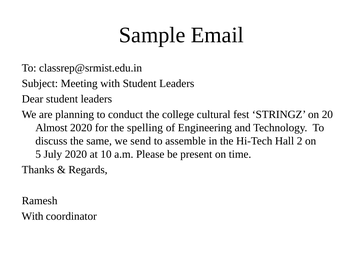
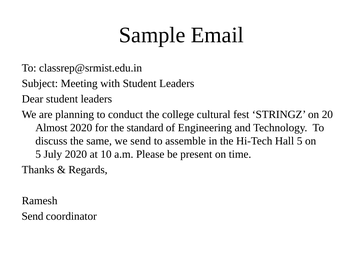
spelling: spelling -> standard (145, 128)
Hall 2: 2 -> 5 (300, 141)
With: With -> Send (32, 216)
